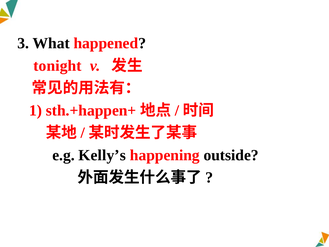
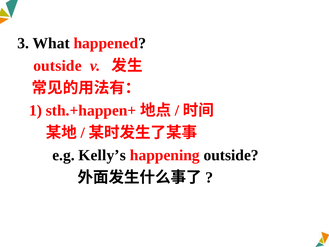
tonight: tonight -> outside (57, 66)
